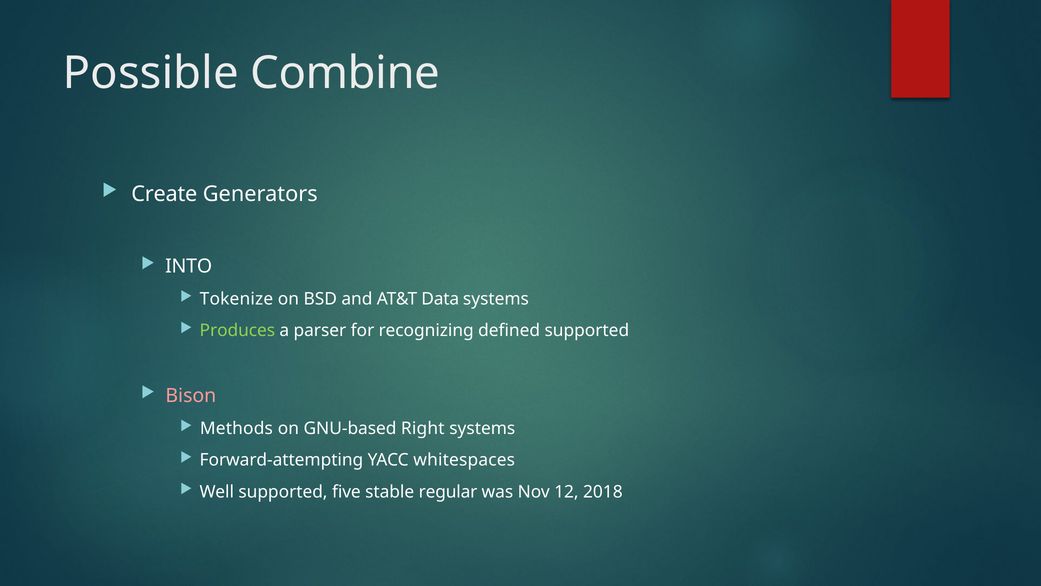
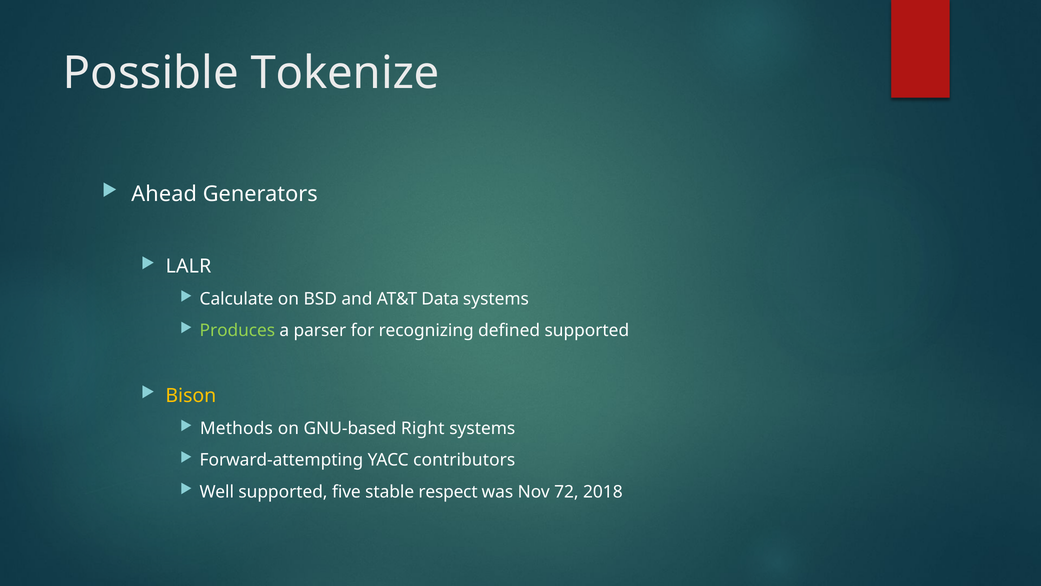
Combine: Combine -> Tokenize (345, 73)
Create: Create -> Ahead (164, 194)
INTO: INTO -> LALR (188, 266)
Tokenize: Tokenize -> Calculate (237, 299)
Bison colour: pink -> yellow (191, 395)
whitespaces: whitespaces -> contributors (464, 460)
regular: regular -> respect (448, 491)
12: 12 -> 72 (566, 491)
